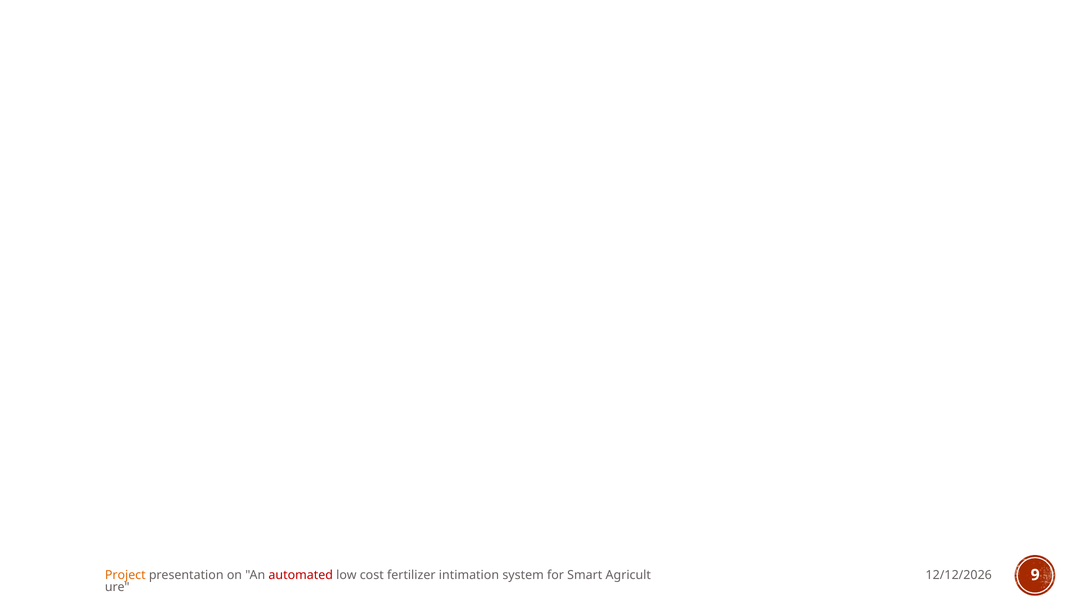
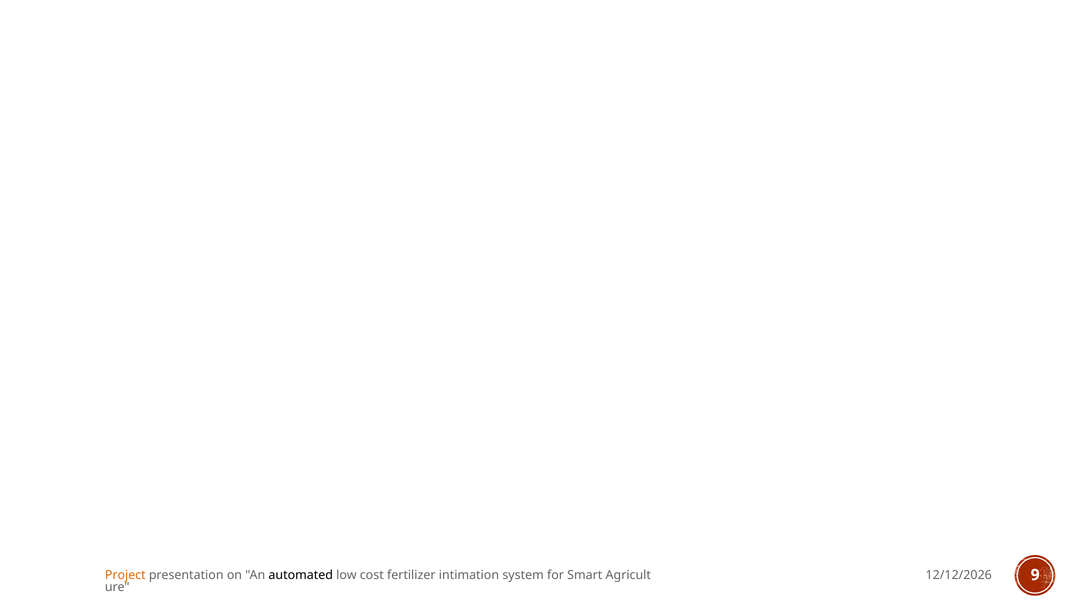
automated colour: red -> black (301, 574)
